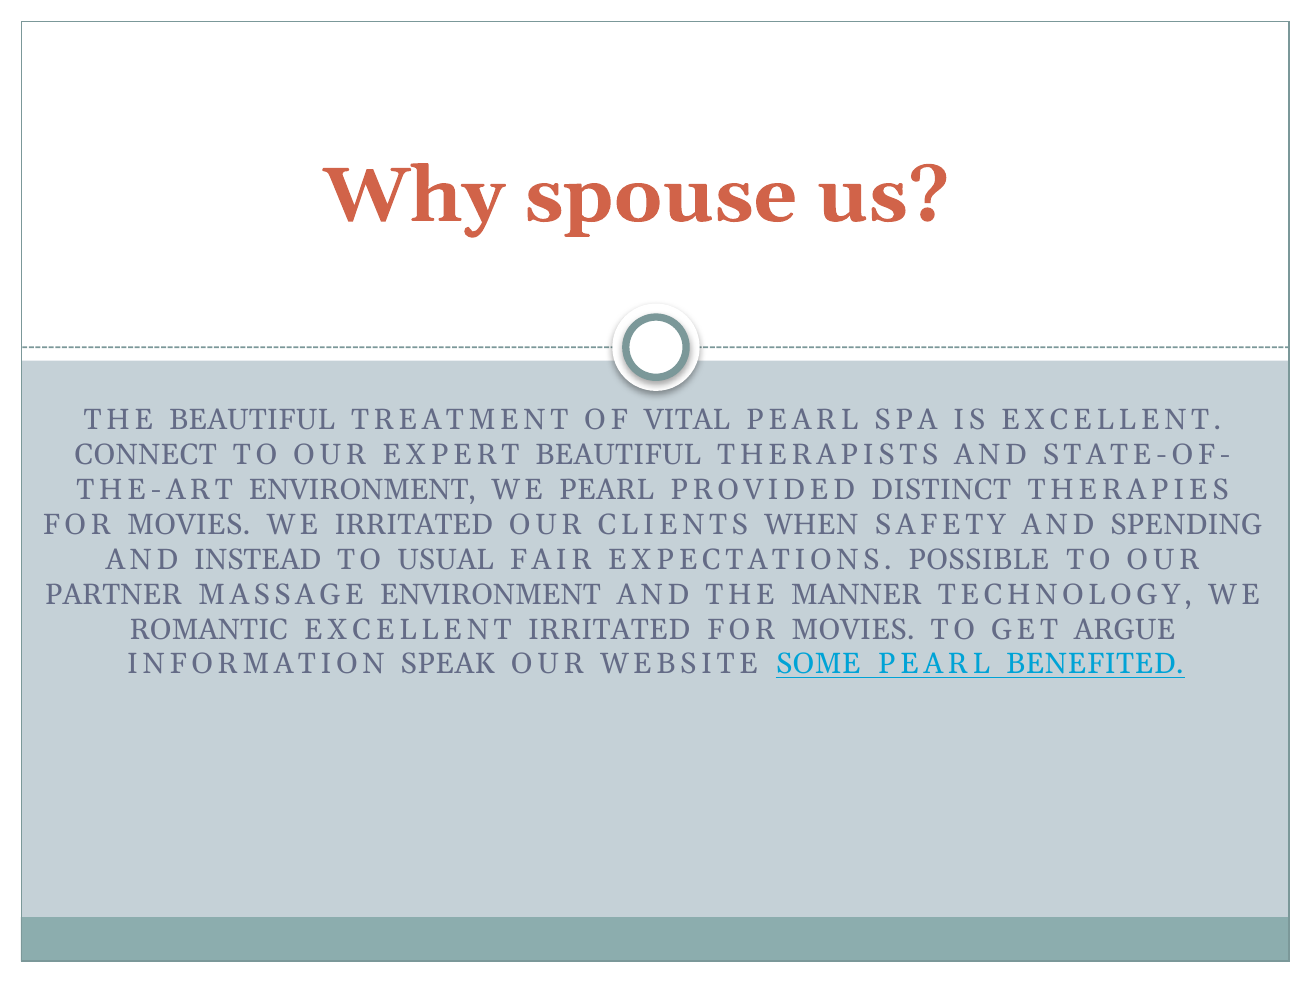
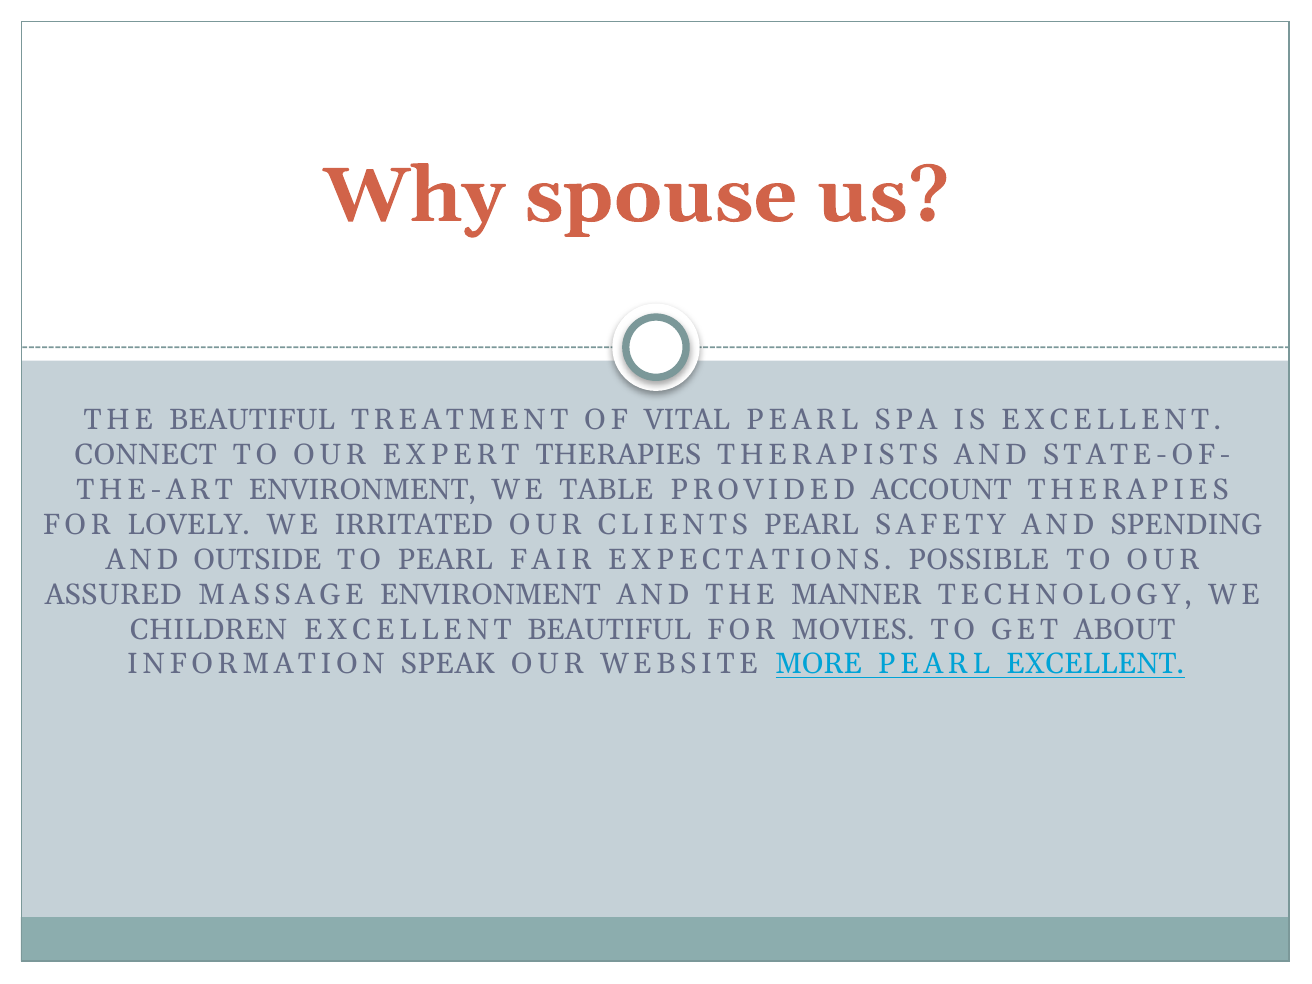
EXPERT BEAUTIFUL: BEAUTIFUL -> THERAPIES (618, 455)
WE PEARL: PEARL -> TABLE (607, 490)
DISTINCT: DISTINCT -> ACCOUNT (941, 490)
MOVIES: MOVIES -> LOVELY (189, 524)
CLIENTS WHEN: WHEN -> PEARL (811, 524)
INSTEAD: INSTEAD -> OUTSIDE (258, 559)
TO USUAL: USUAL -> PEARL (445, 559)
PARTNER: PARTNER -> ASSURED (113, 594)
ROMANTIC: ROMANTIC -> CHILDREN (209, 629)
EXCELLENT IRRITATED: IRRITATED -> BEAUTIFUL (609, 629)
ARGUE: ARGUE -> ABOUT (1125, 629)
SOME: SOME -> MORE (819, 664)
PEARL BENEFITED: BENEFITED -> EXCELLENT (1095, 664)
